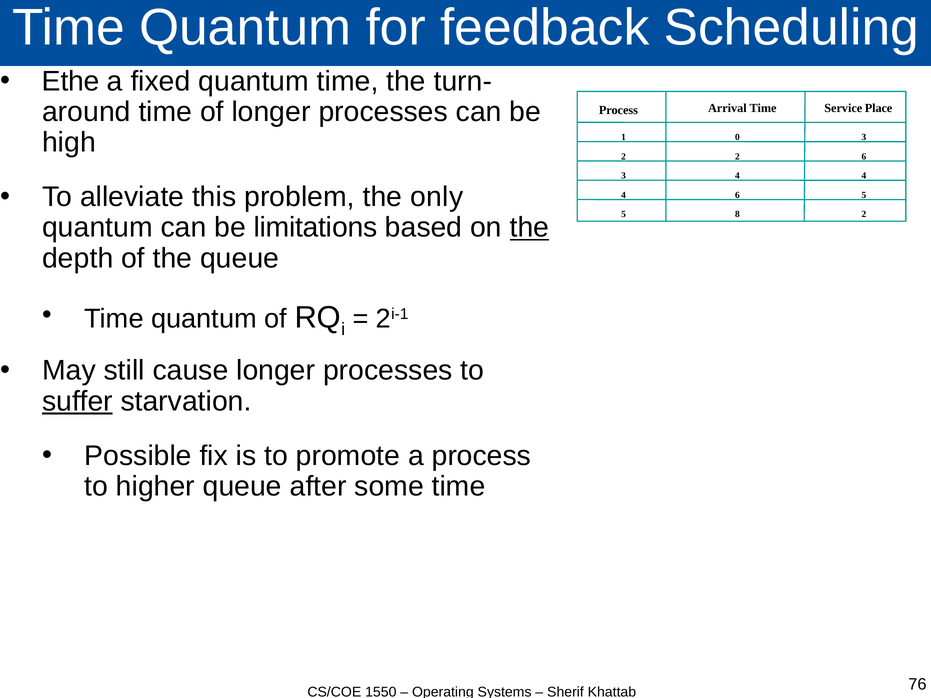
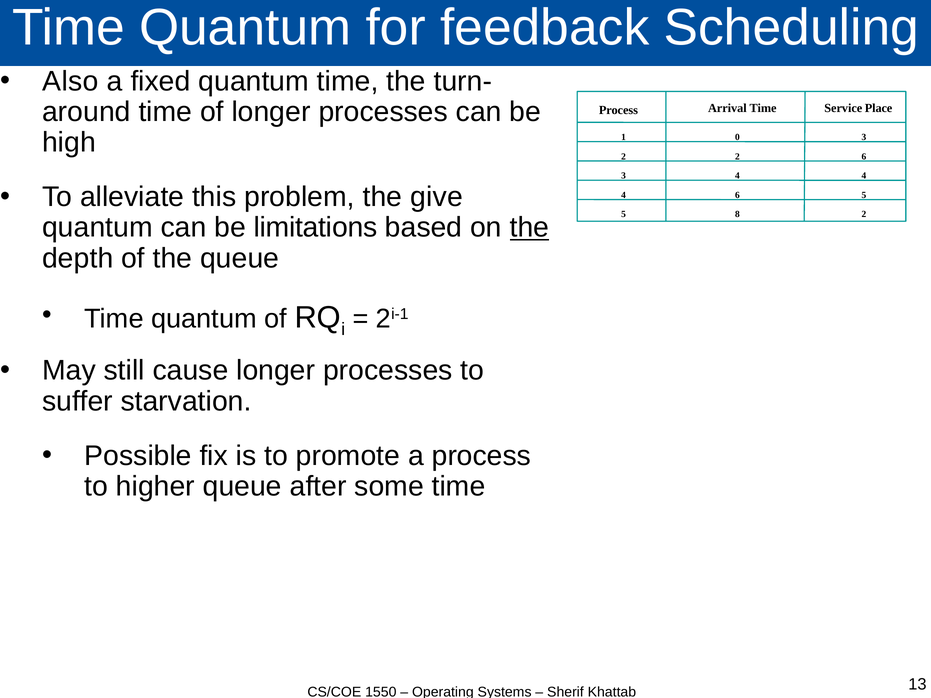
Ethe: Ethe -> Also (70, 81)
only: only -> give (437, 197)
suffer underline: present -> none (78, 401)
76: 76 -> 13 (917, 685)
